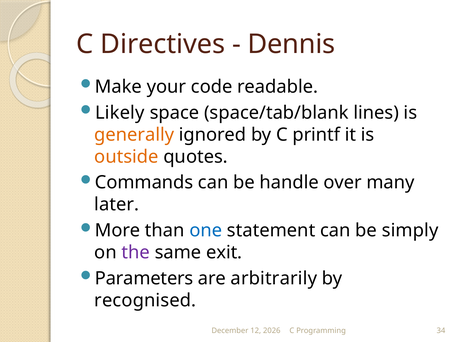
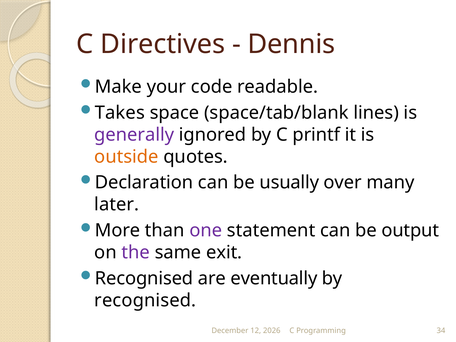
Likely: Likely -> Takes (120, 113)
generally colour: orange -> purple (134, 135)
Commands: Commands -> Declaration (144, 183)
handle: handle -> usually (289, 183)
one colour: blue -> purple (206, 230)
simply: simply -> output (410, 230)
Parameters: Parameters -> Recognised (144, 278)
arbitrarily: arbitrarily -> eventually (274, 278)
